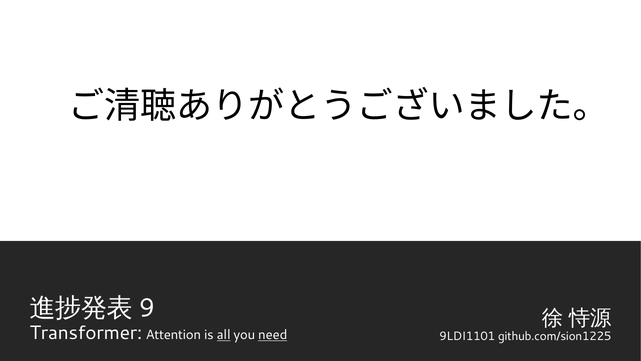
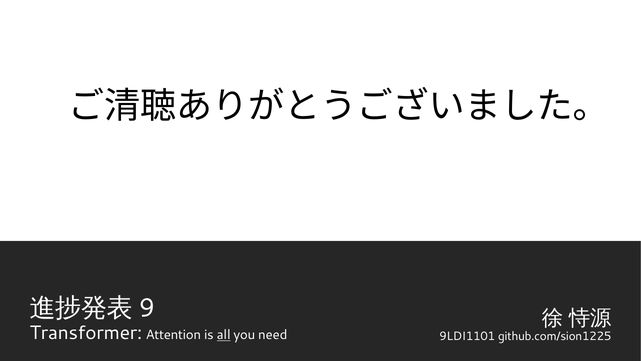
need underline: present -> none (273, 334)
